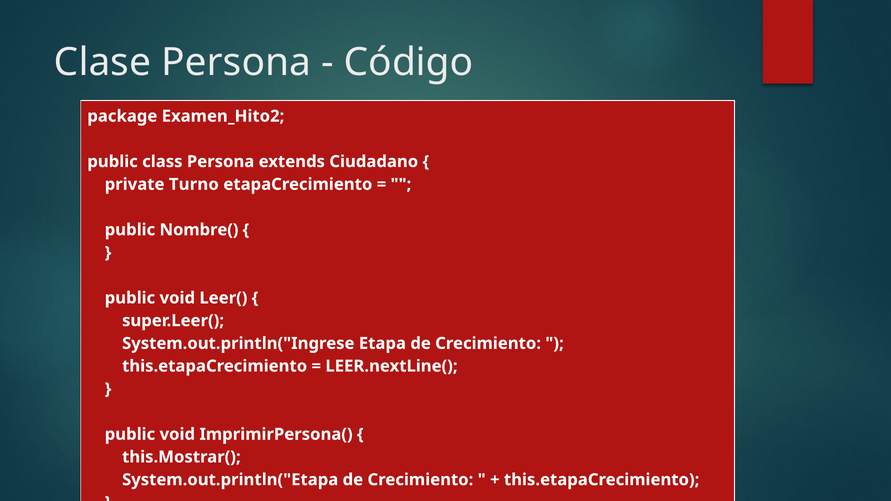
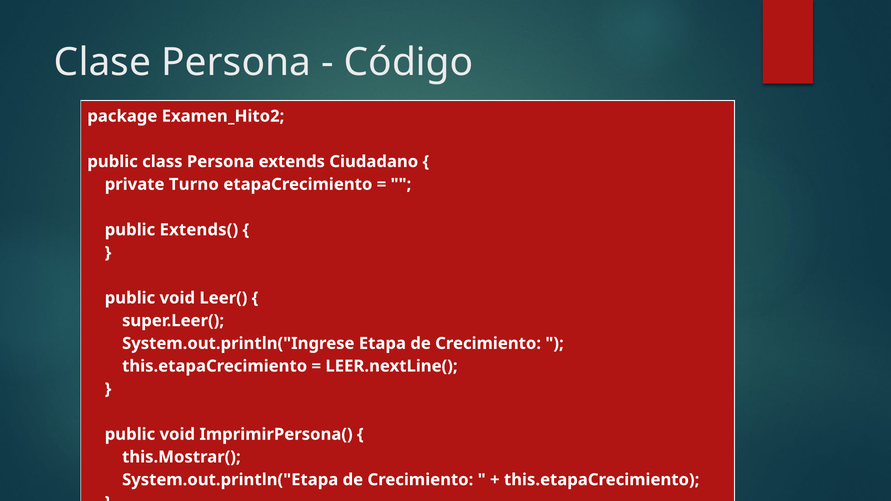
Nombre(: Nombre( -> Extends( (199, 230)
